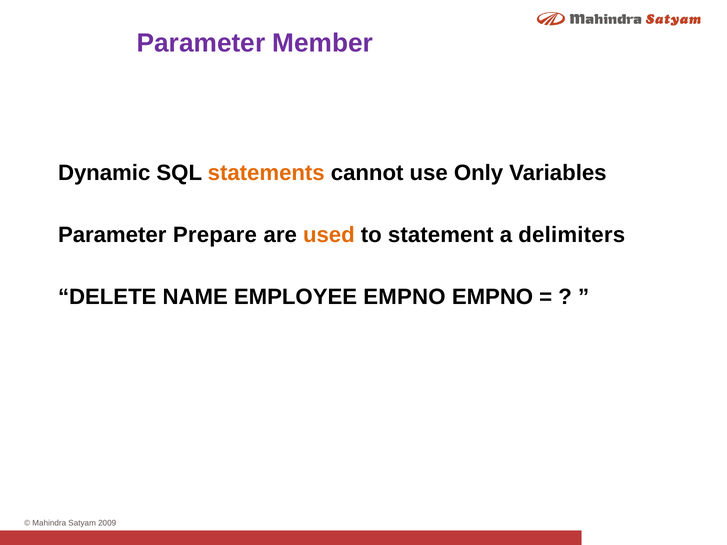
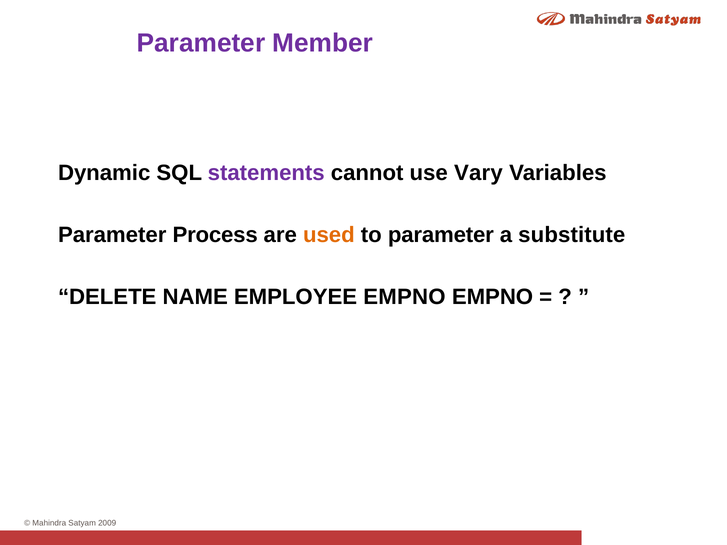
statements colour: orange -> purple (266, 173)
Only: Only -> Vary (478, 173)
Prepare: Prepare -> Process (215, 235)
to statement: statement -> parameter (441, 235)
delimiters: delimiters -> substitute (572, 235)
